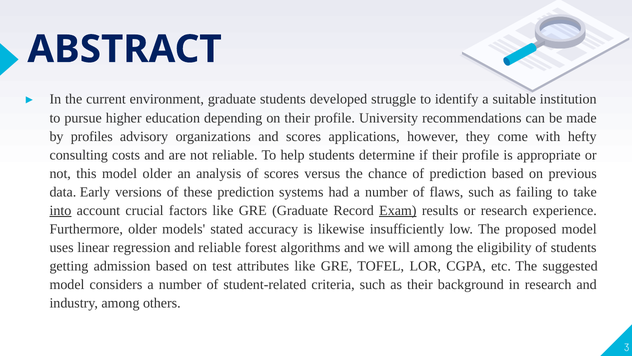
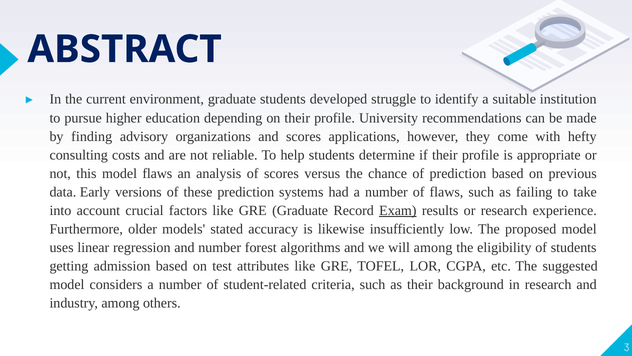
profiles: profiles -> finding (92, 136)
model older: older -> flaws (157, 173)
into underline: present -> none (60, 210)
and reliable: reliable -> number (220, 247)
